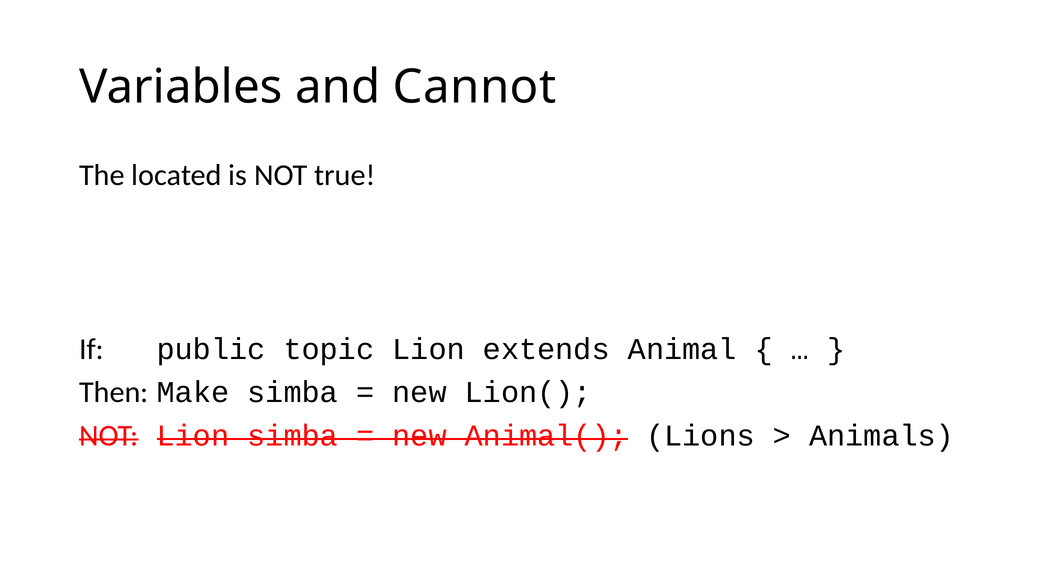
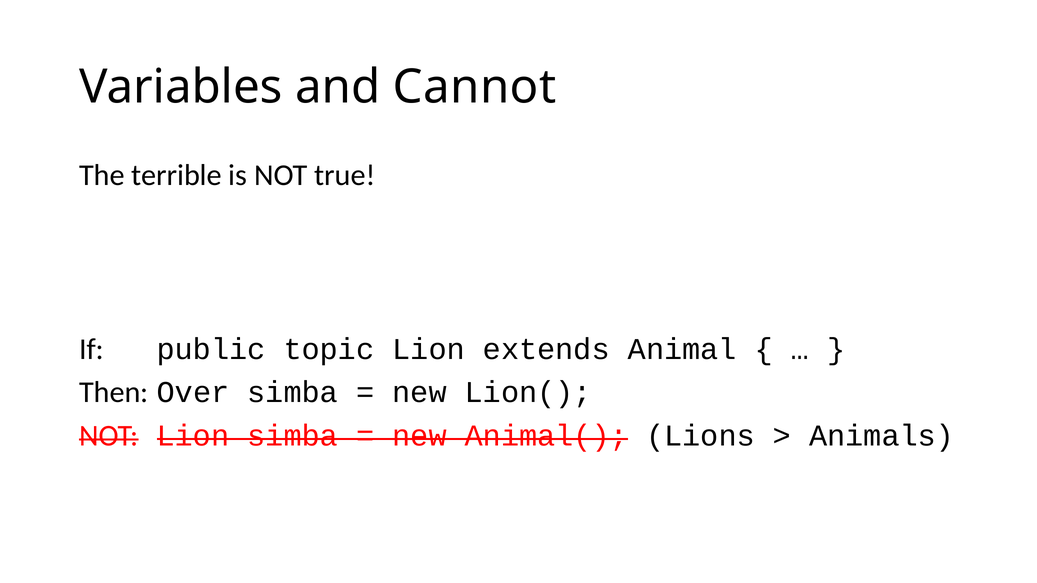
located: located -> terrible (177, 175)
Make: Make -> Over (193, 393)
